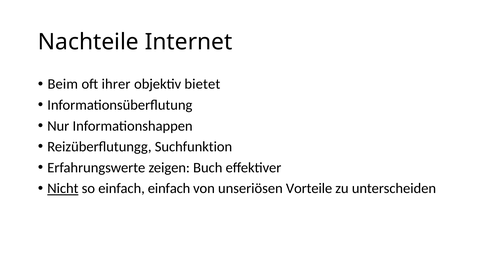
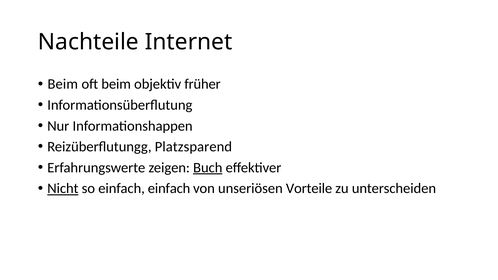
oft ihrer: ihrer -> beim (116, 84)
bietet: bietet -> früher (203, 84)
Suchfunktion: Suchfunktion -> Platzsparend (193, 147)
Buch underline: none -> present (208, 168)
